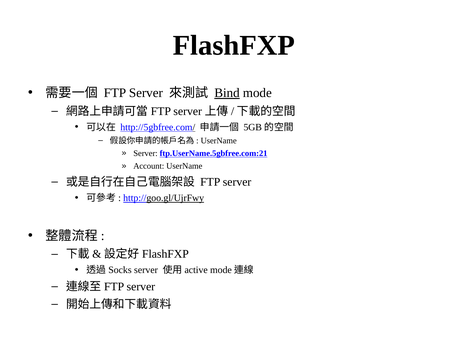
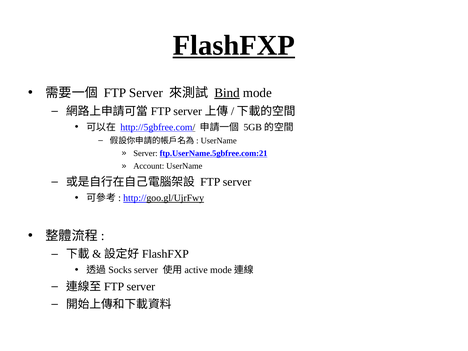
FlashFXP underline: none -> present (234, 45)
